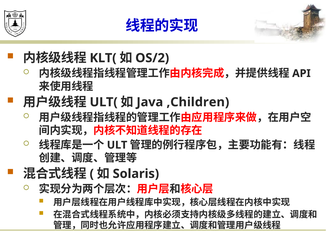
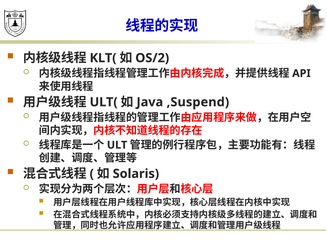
,Children: ,Children -> ,Suspend (198, 102)
